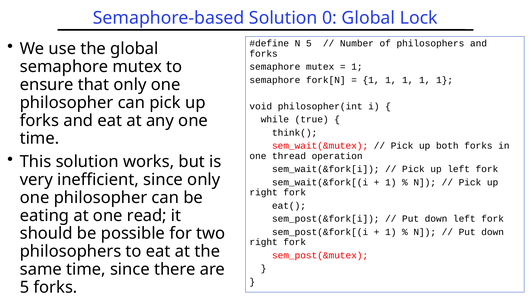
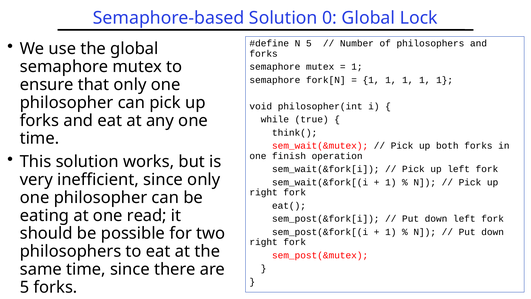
thread: thread -> finish (289, 156)
